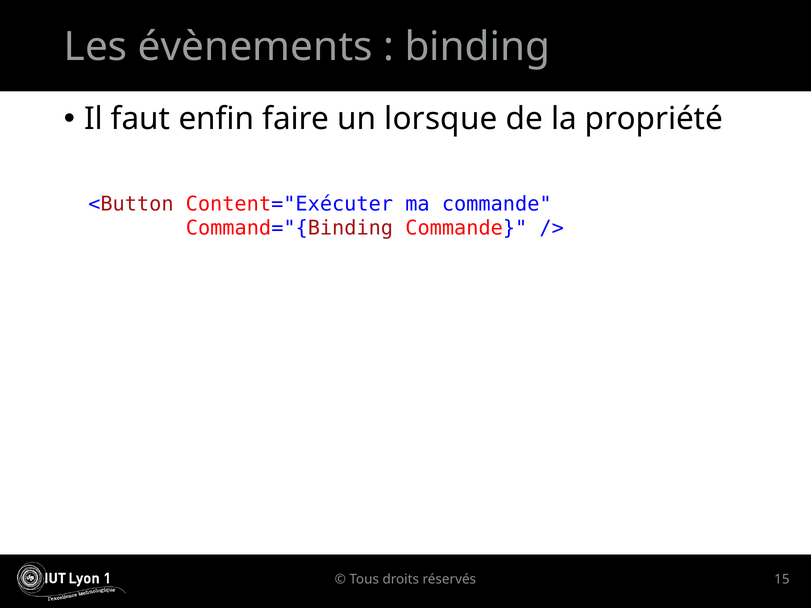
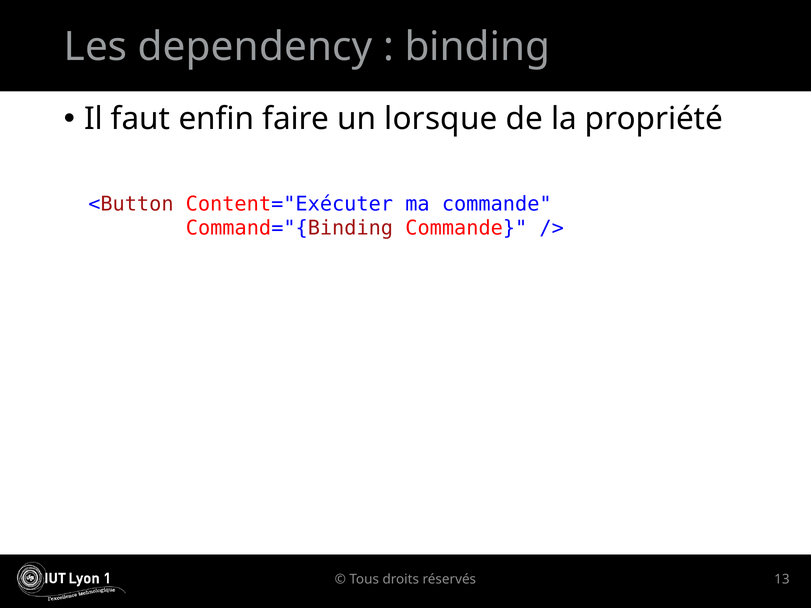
évènements: évènements -> dependency (255, 47)
15: 15 -> 13 (782, 580)
